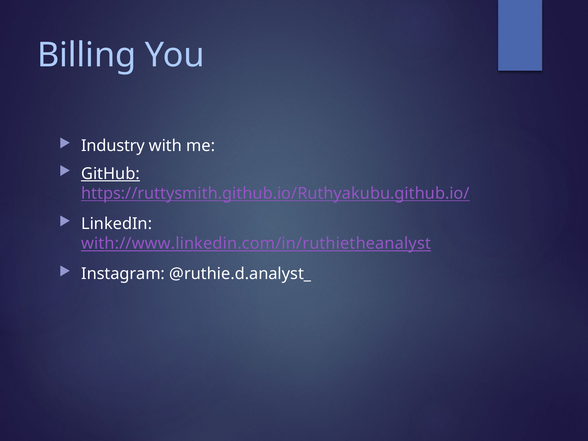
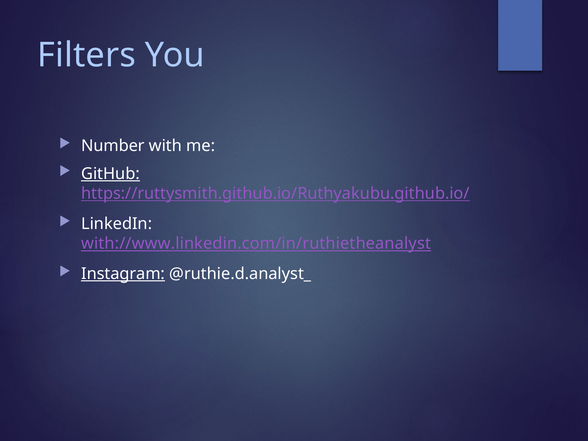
Billing: Billing -> Filters (86, 55)
Industry: Industry -> Number (113, 146)
Instagram underline: none -> present (123, 274)
